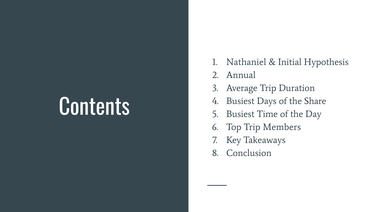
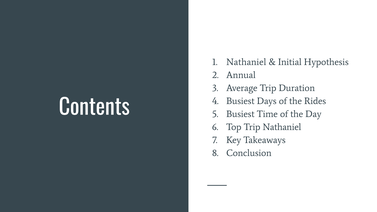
Share: Share -> Rides (315, 101)
Trip Members: Members -> Nathaniel (282, 127)
